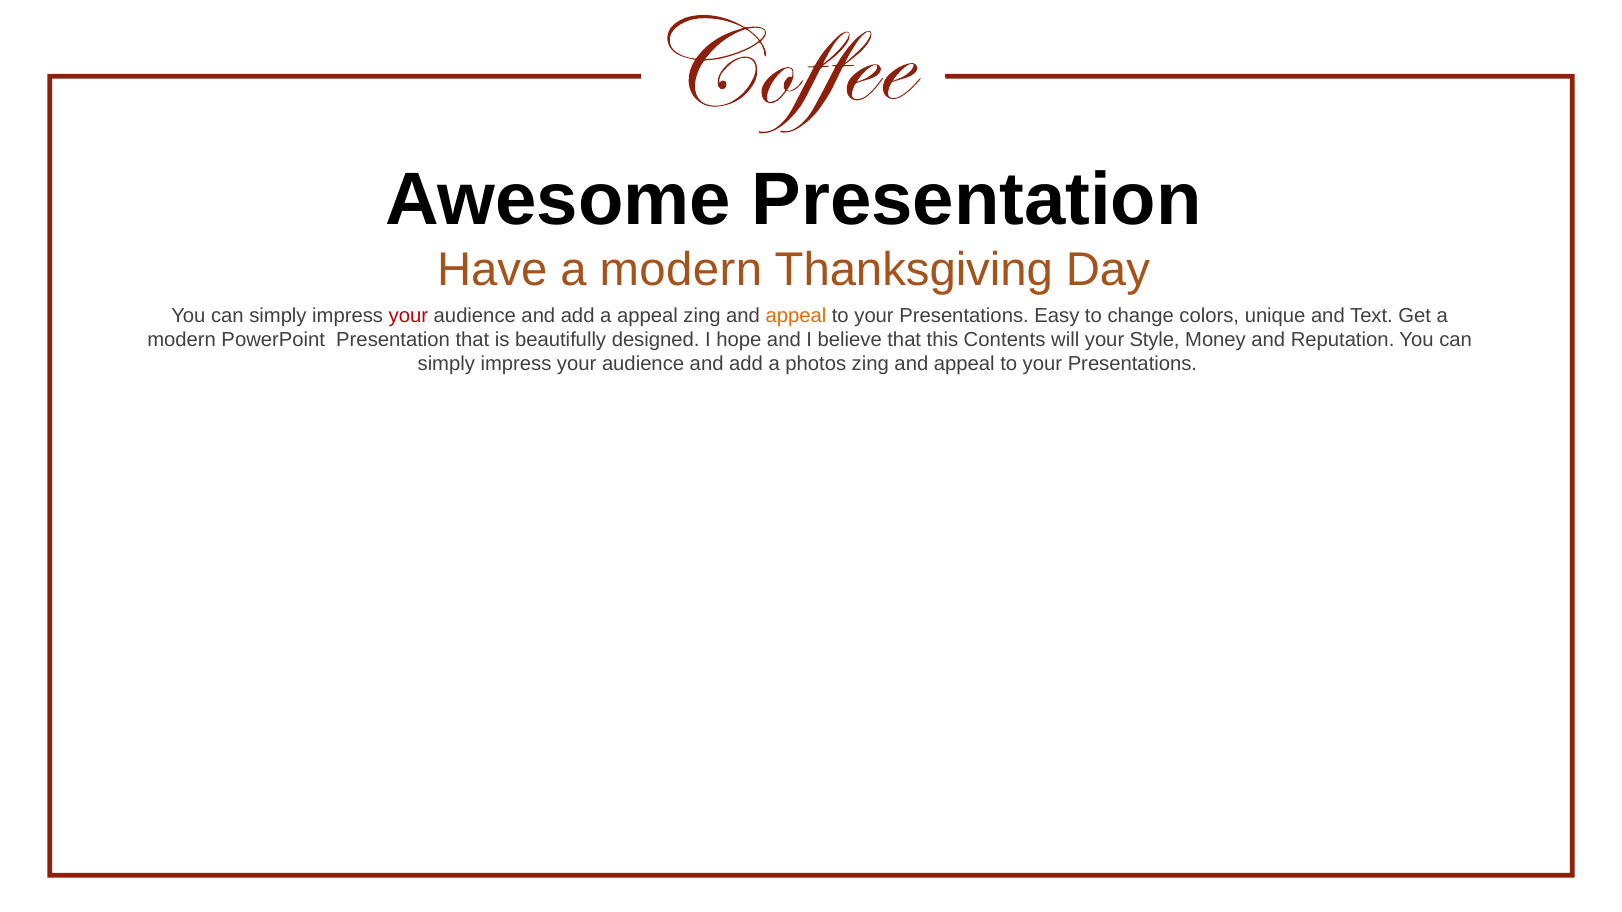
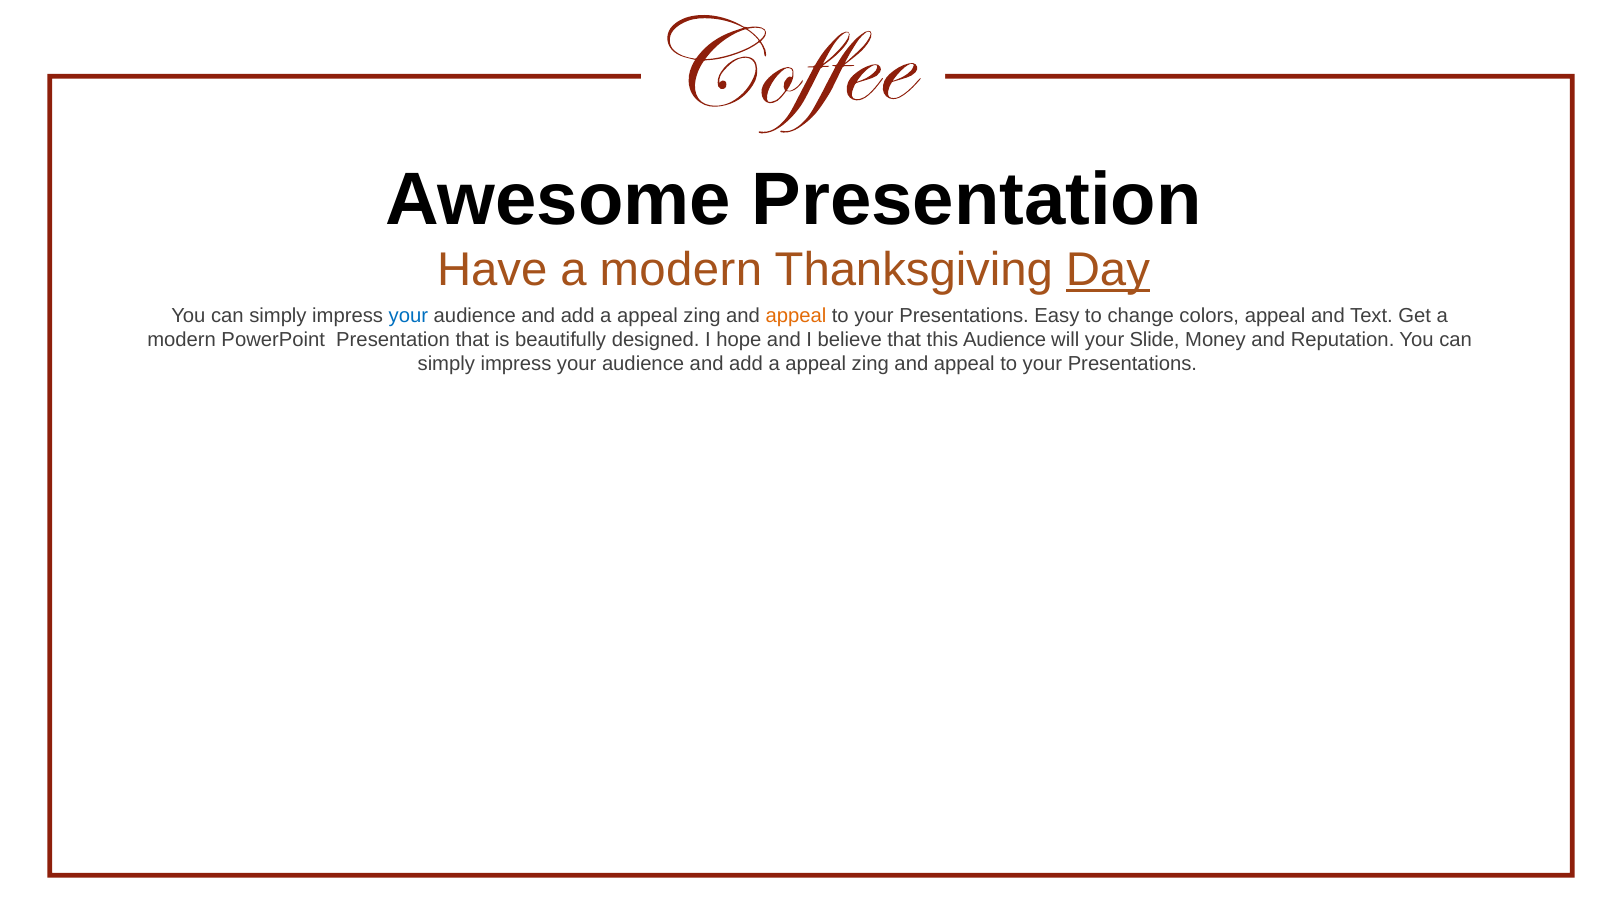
Day underline: none -> present (1108, 270)
your colour: red -> blue (408, 316)
colors unique: unique -> appeal (1275, 316)
this Contents: Contents -> Audience (1005, 340)
your Style: Style -> Slide (1155, 340)
photos: photos -> appeal (816, 364)
